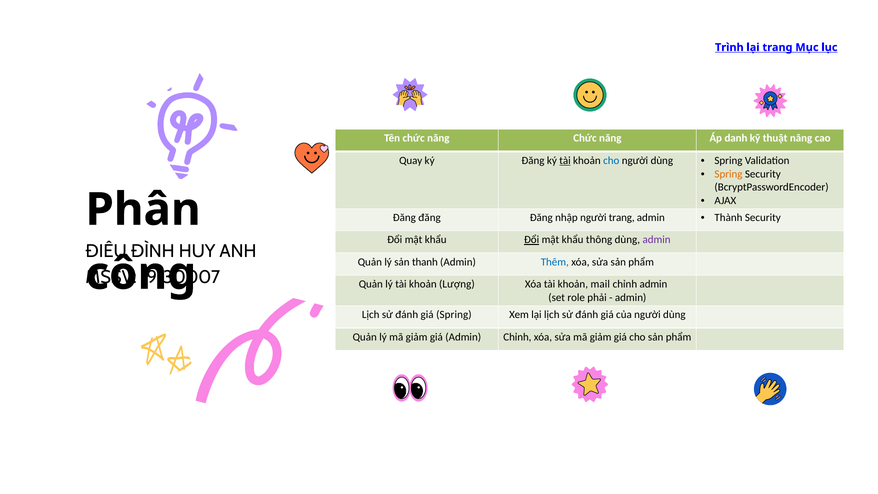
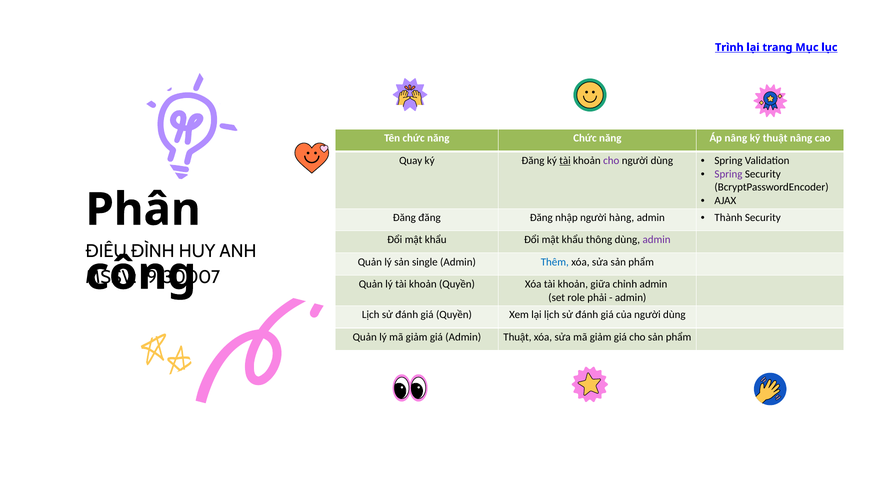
Áp danh: danh -> nâng (736, 138)
cho colour: blue -> purple (611, 160)
Spring colour: orange -> purple (728, 174)
người trang: trang -> hàng (622, 218)
Đổi underline: present -> none (532, 240)
thanh: thanh -> single (425, 262)
khoản Lượng: Lượng -> Quyền (457, 284)
mail: mail -> giữa (600, 284)
giá Spring: Spring -> Quyền (454, 315)
Admin Chỉnh: Chỉnh -> Thuật (517, 337)
